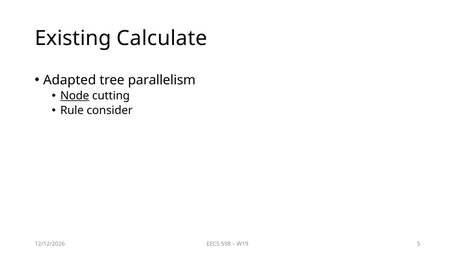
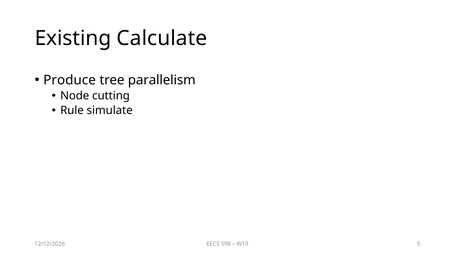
Adapted: Adapted -> Produce (70, 80)
Node underline: present -> none (75, 96)
consider: consider -> simulate (110, 110)
